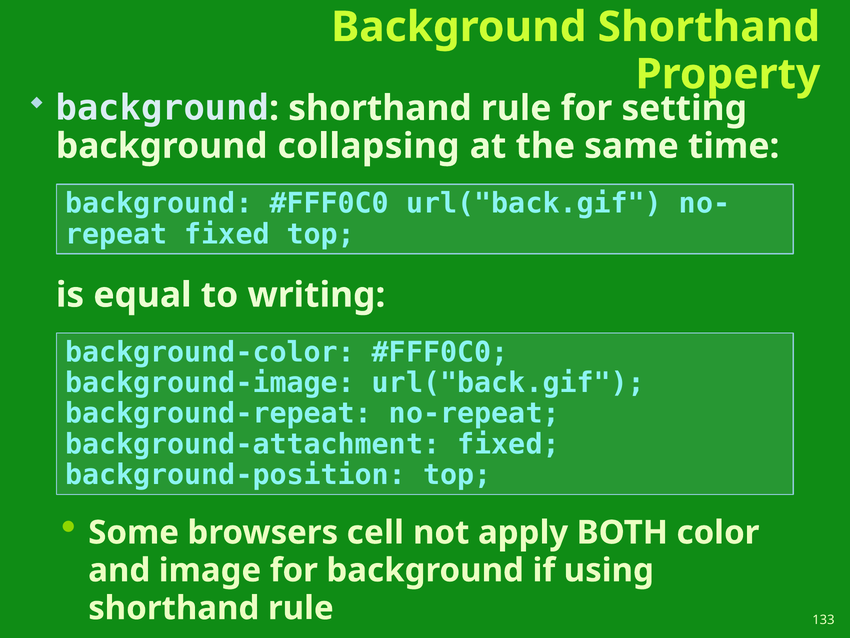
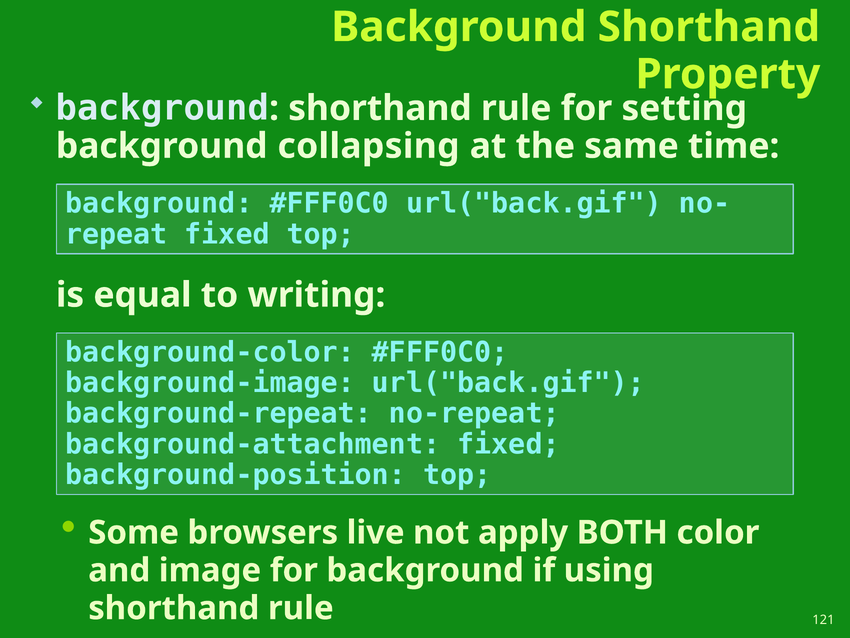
cell: cell -> live (376, 532)
133: 133 -> 121 (823, 620)
